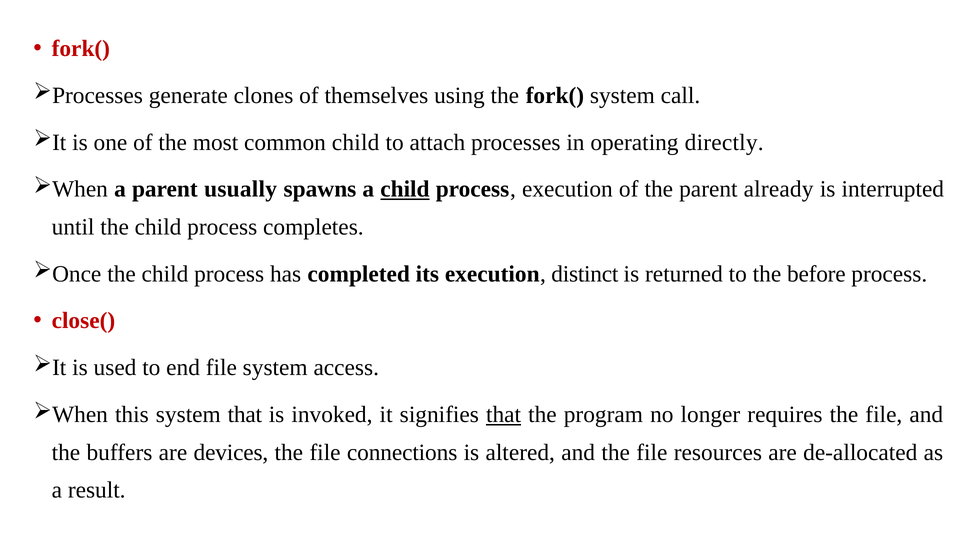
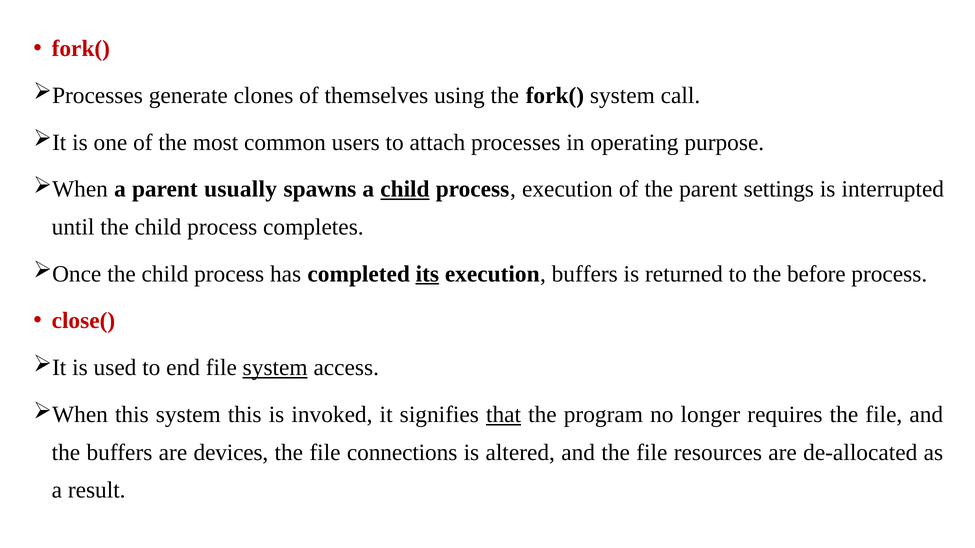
common child: child -> users (356, 142)
directly: directly -> purpose (724, 142)
already: already -> settings (779, 189)
its underline: none -> present (427, 274)
execution distinct: distinct -> buffers (585, 274)
system underline: none -> present (275, 368)
system that: that -> this (245, 415)
